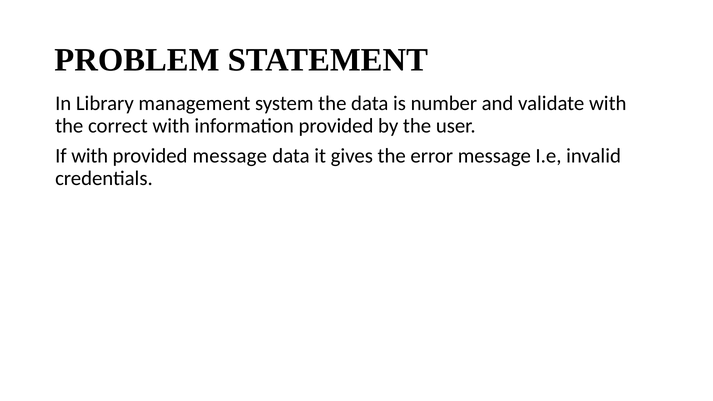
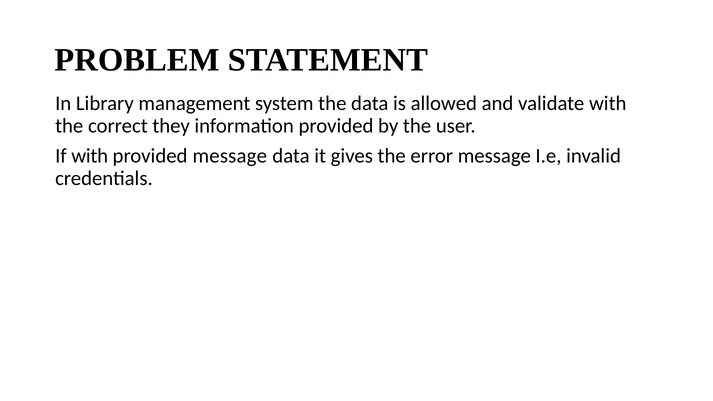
number: number -> allowed (444, 104)
correct with: with -> they (171, 126)
